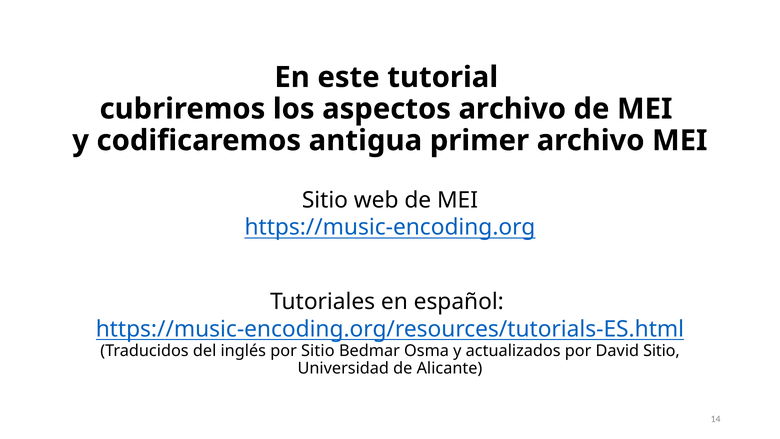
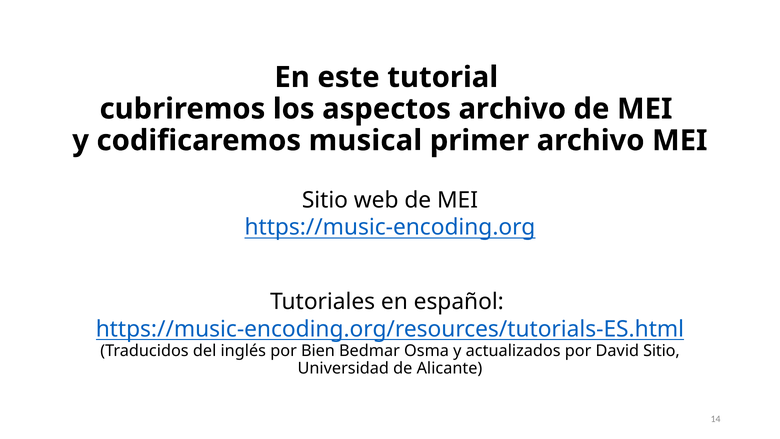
antigua: antigua -> musical (365, 140)
por Sitio: Sitio -> Bien (318, 351)
